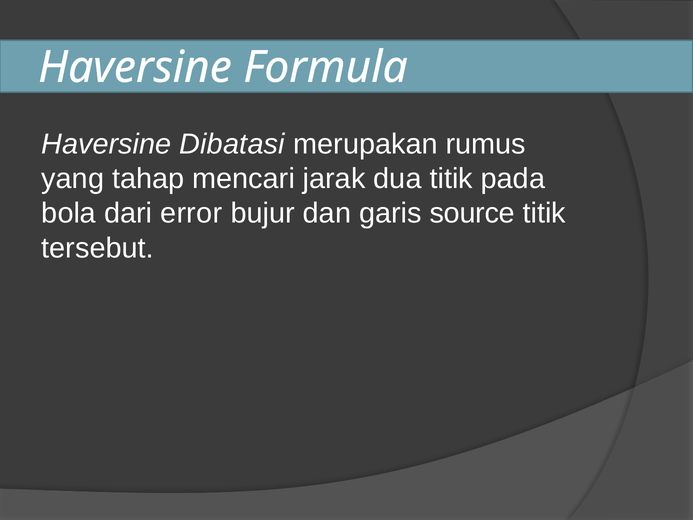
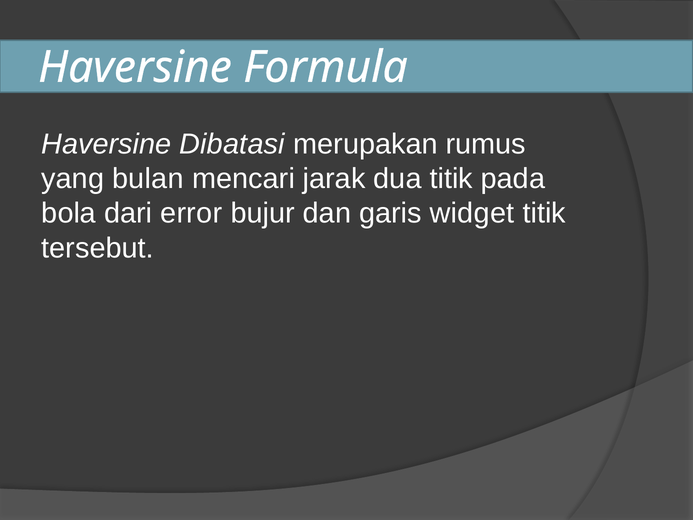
tahap: tahap -> bulan (148, 179)
source: source -> widget (472, 213)
